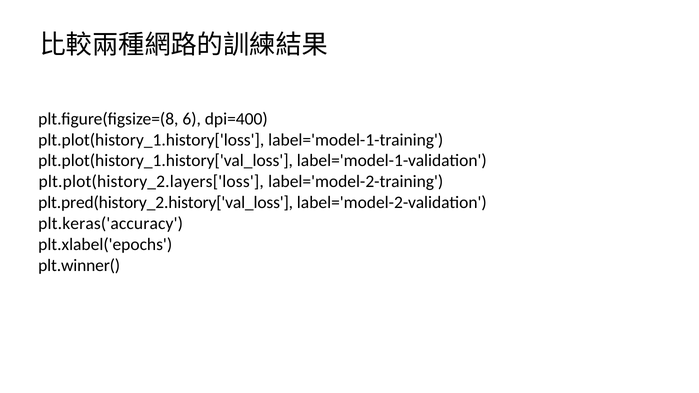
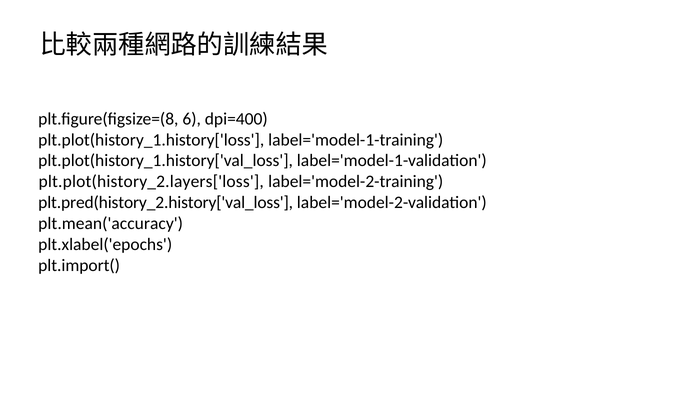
plt.keras('accuracy: plt.keras('accuracy -> plt.mean('accuracy (111, 224)
plt.winner(: plt.winner( -> plt.import( (79, 266)
